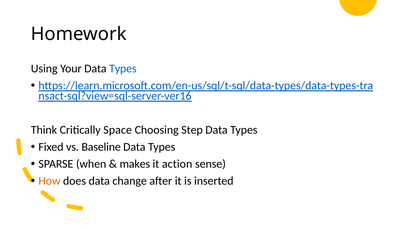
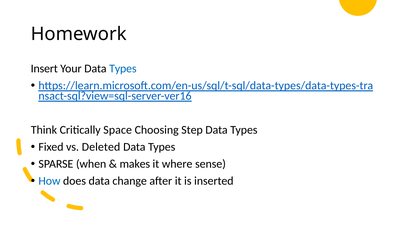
Using: Using -> Insert (44, 68)
Baseline: Baseline -> Deleted (101, 147)
action: action -> where (177, 164)
How colour: orange -> blue (49, 181)
